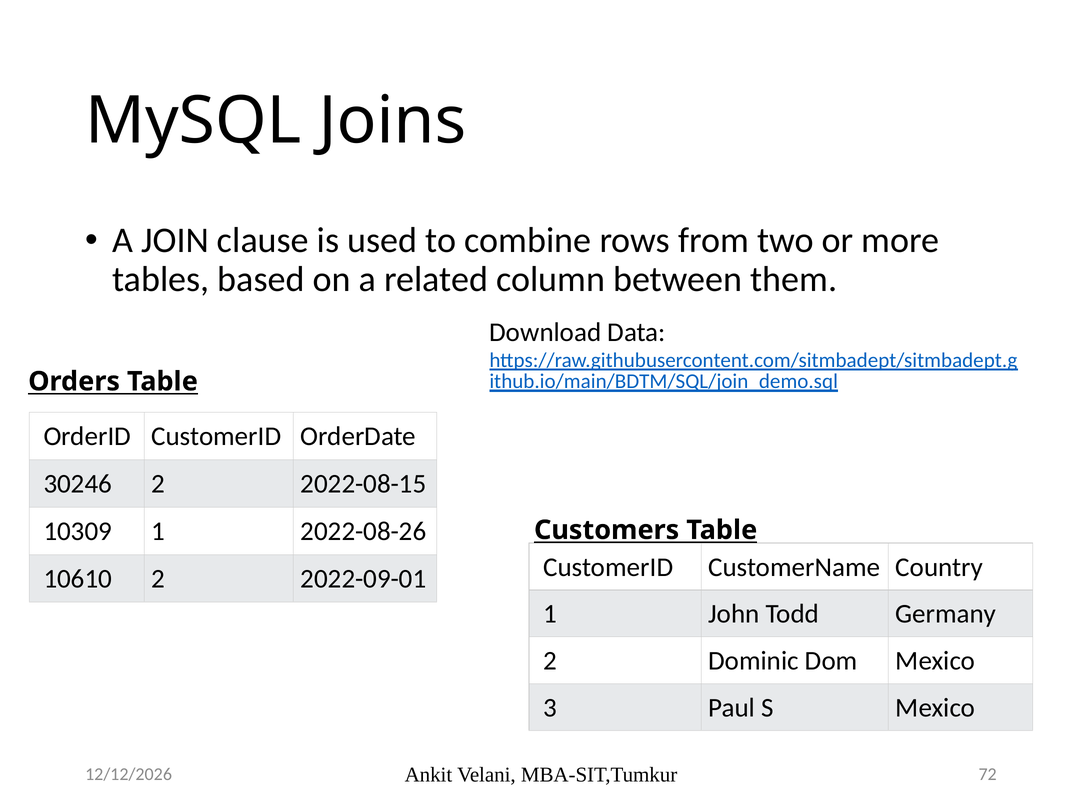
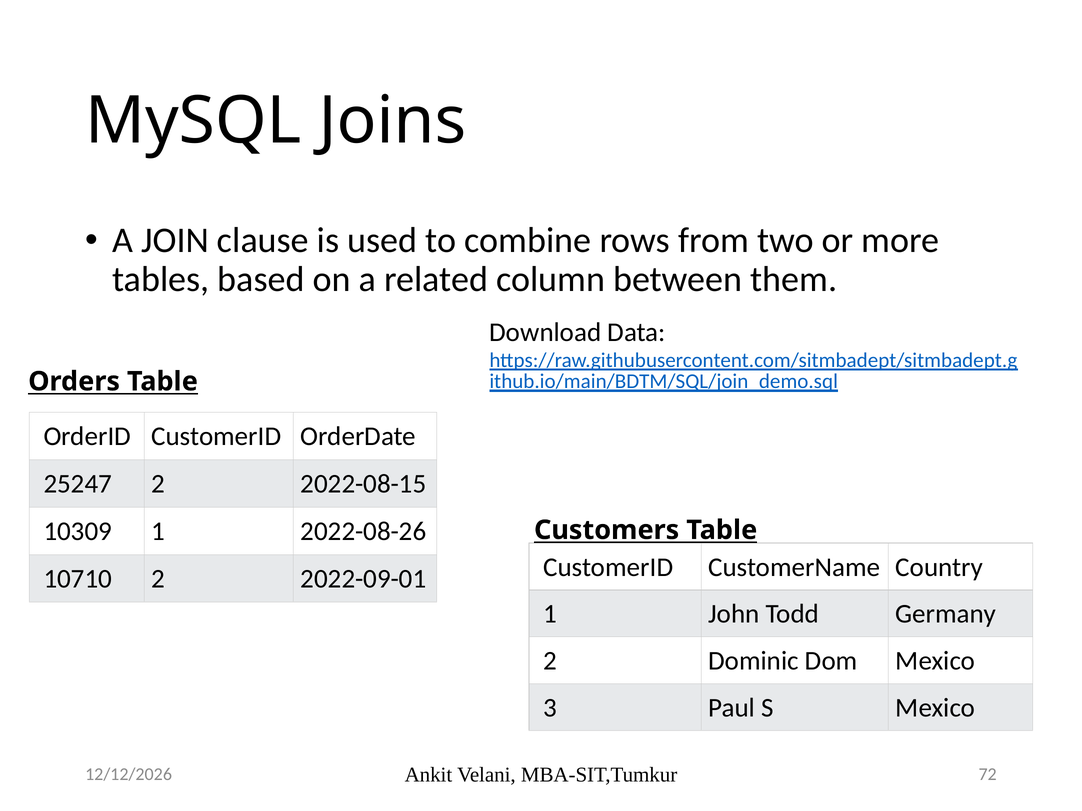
30246: 30246 -> 25247 (78, 484)
10610: 10610 -> 10710 (78, 579)
